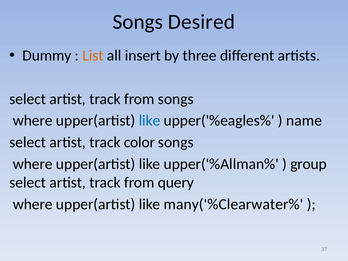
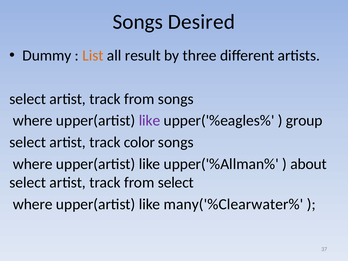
insert: insert -> result (143, 56)
like colour: blue -> purple (150, 121)
name: name -> group (304, 121)
group: group -> about (308, 164)
from query: query -> select (176, 183)
